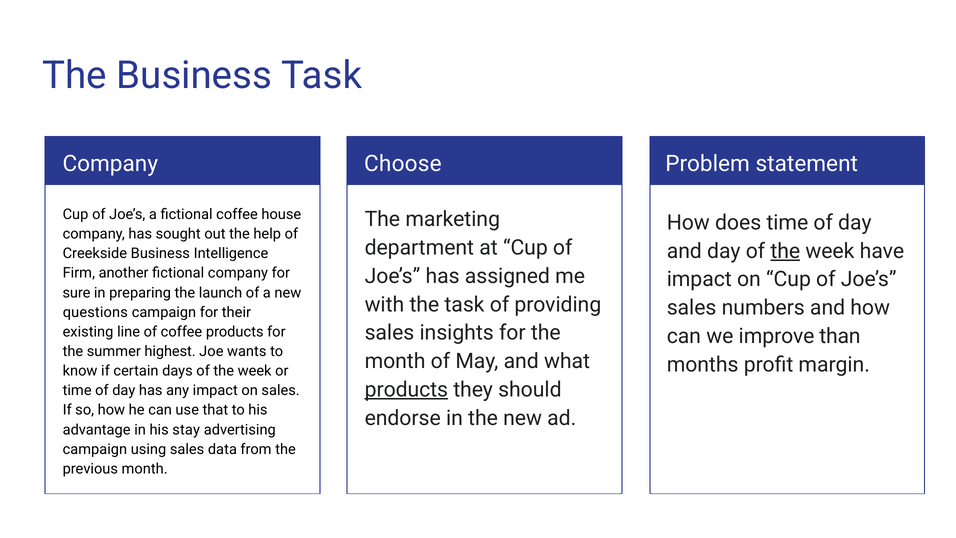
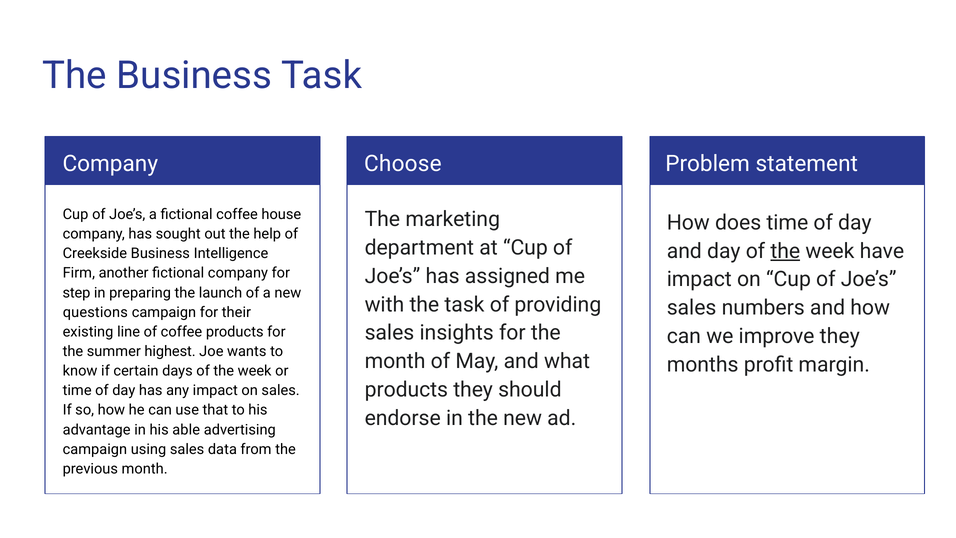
sure: sure -> step (76, 293)
improve than: than -> they (840, 336)
products underline: present -> none (406, 390)
stay: stay -> able (186, 430)
